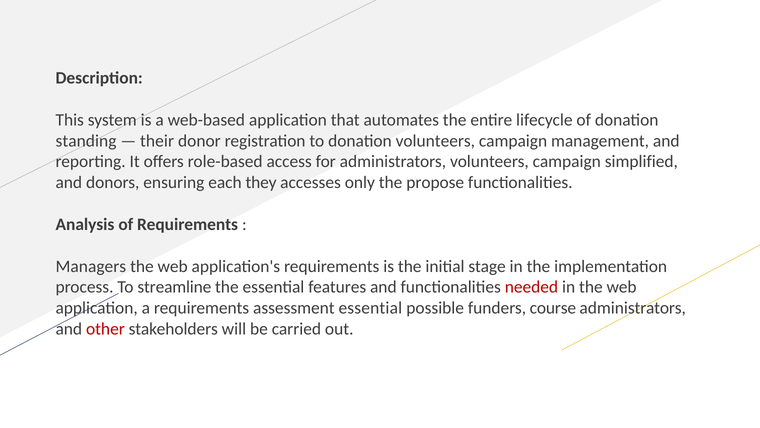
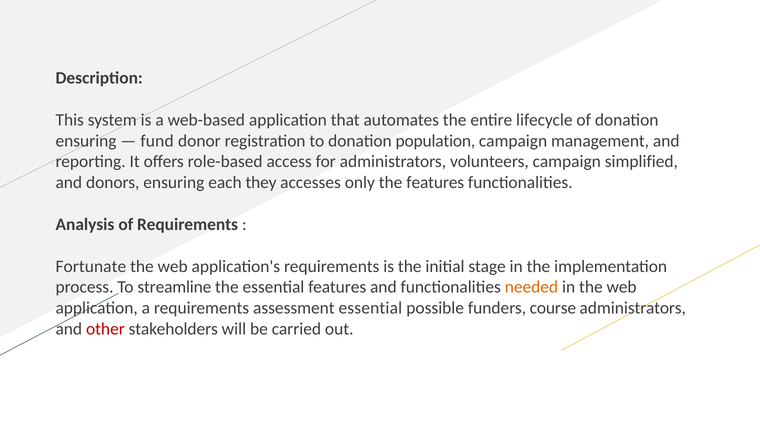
standing: standing -> ensuring (86, 141)
their: their -> fund (157, 141)
donation volunteers: volunteers -> population (435, 141)
the propose: propose -> features (435, 182)
Managers: Managers -> Fortunate (91, 266)
needed colour: red -> orange (531, 287)
